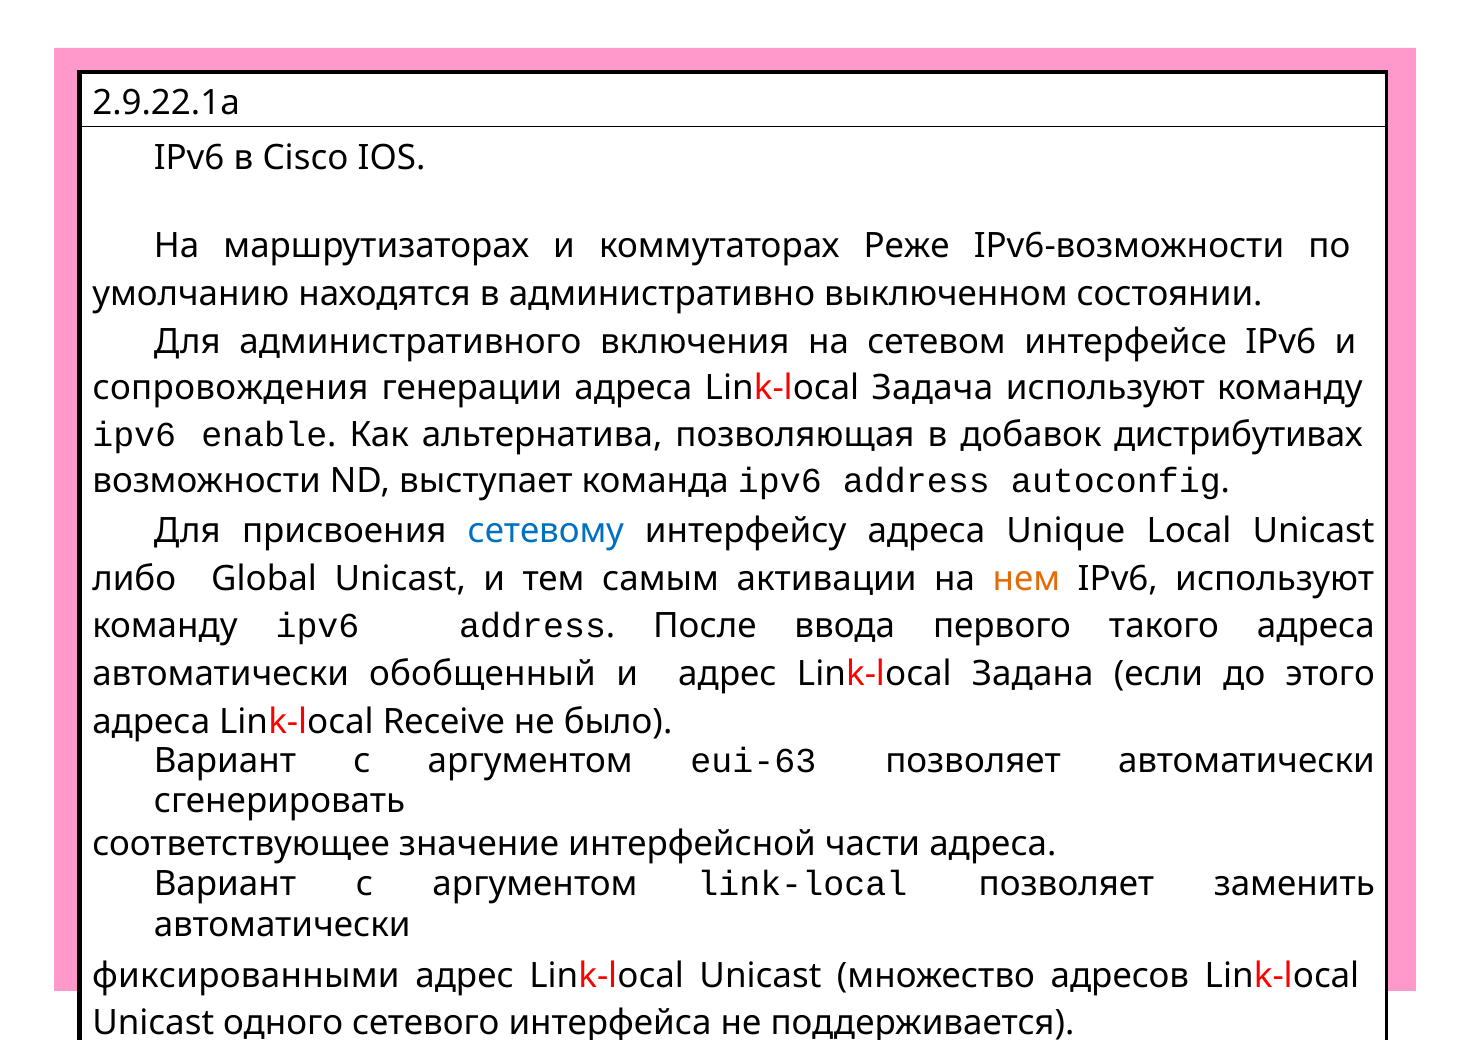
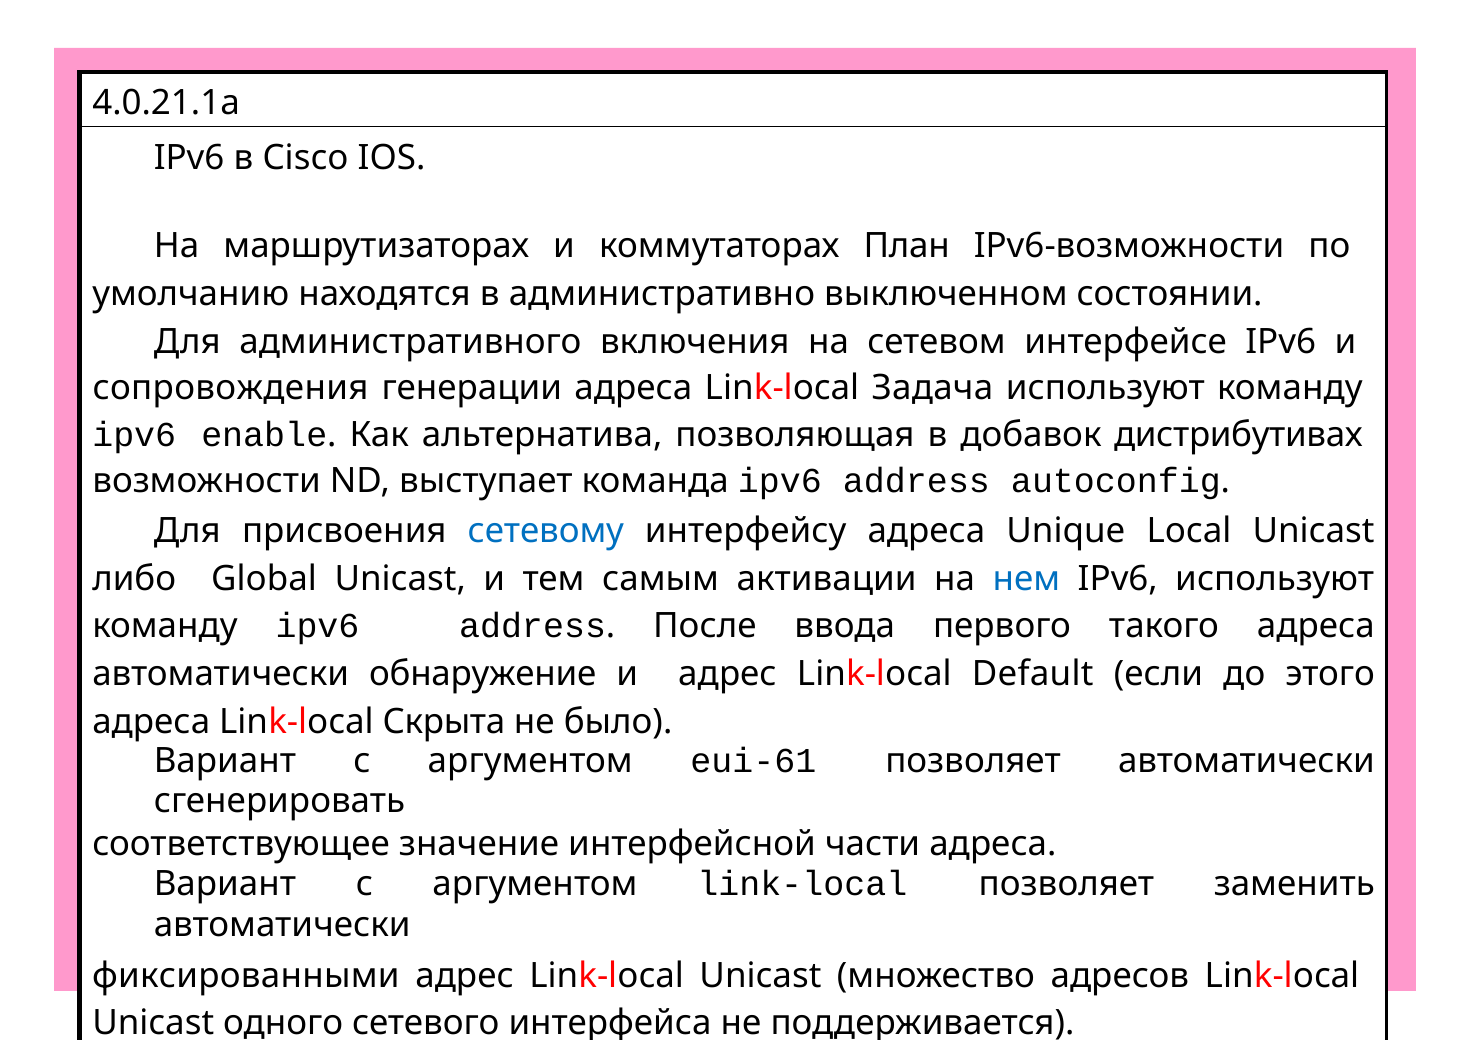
2.9.22.1a: 2.9.22.1a -> 4.0.21.1a (166, 103)
Реже: Реже -> План (907, 246)
нем colour: orange -> blue (1026, 578)
обобщенный: обобщенный -> обнаружение (483, 674)
Задана: Задана -> Default (1033, 674)
Receive: Receive -> Скрыта (444, 722)
eui-63: eui-63 -> eui-61 (753, 761)
